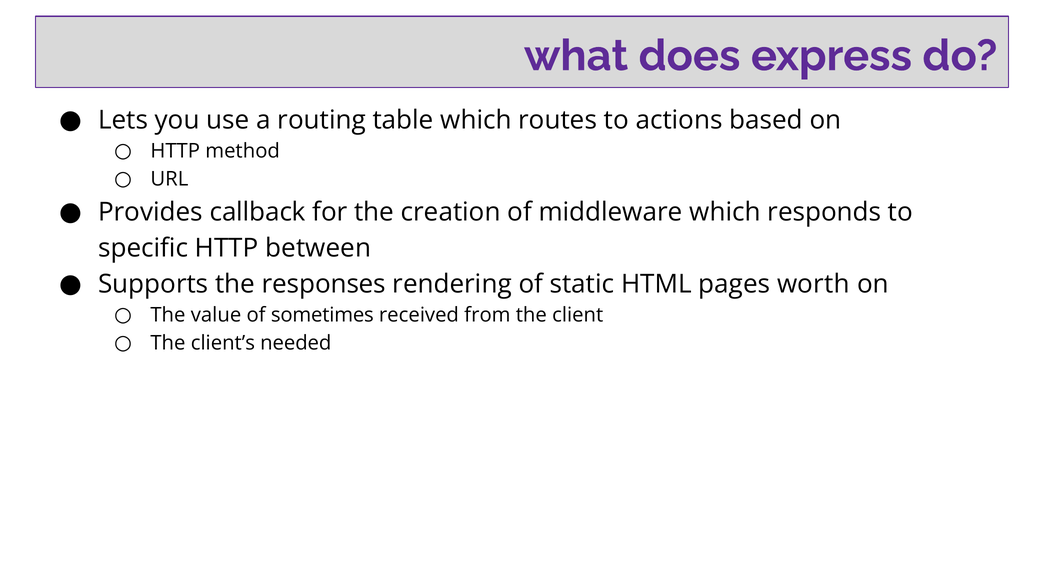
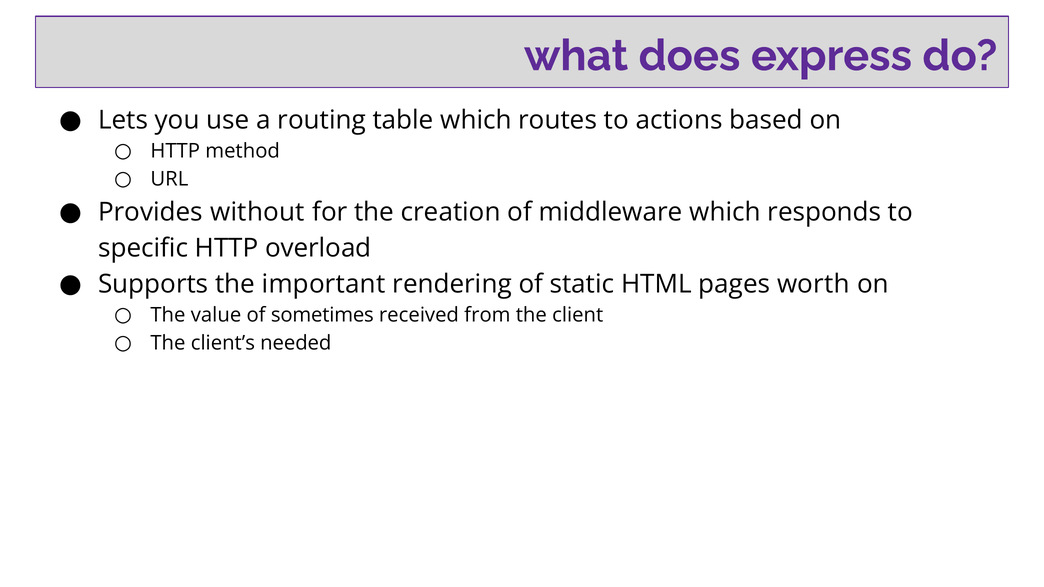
callback: callback -> without (257, 212)
between: between -> overload (318, 248)
responses: responses -> important (324, 284)
